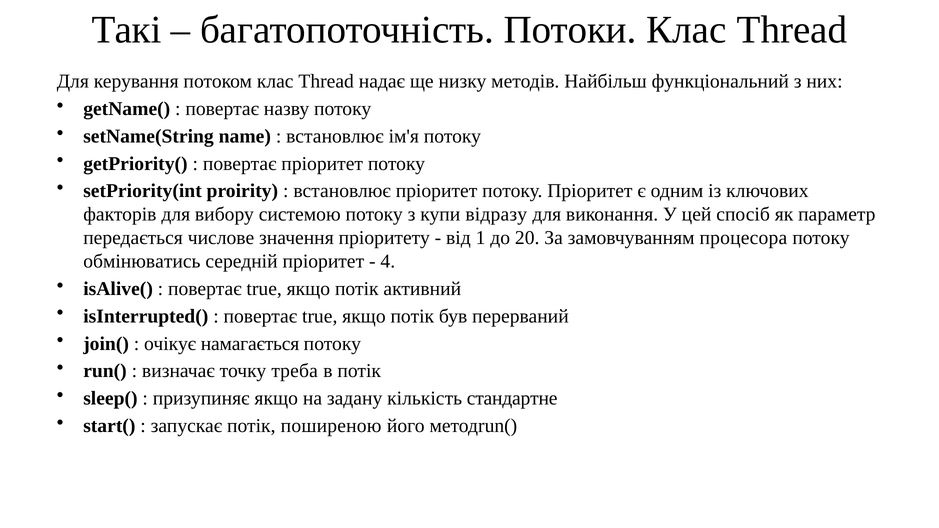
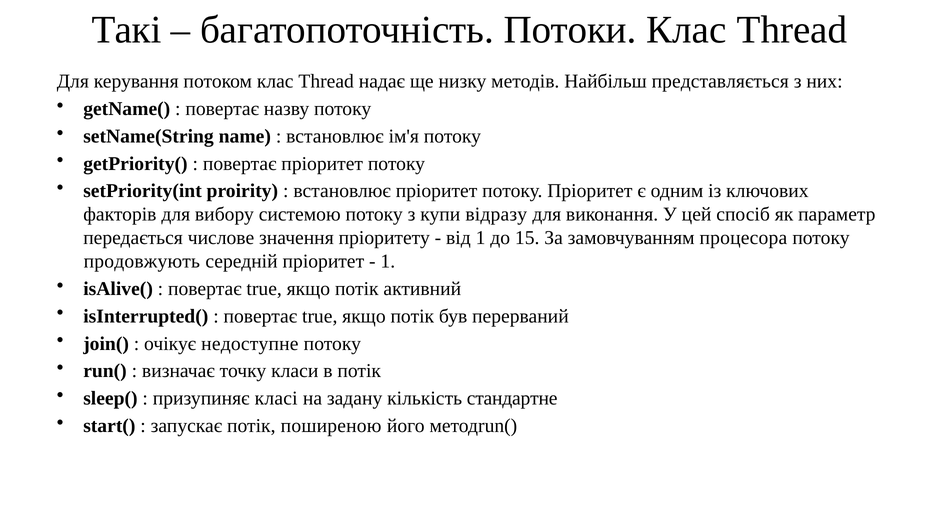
функціональний: функціональний -> представляється (720, 81)
20: 20 -> 15 (527, 238)
обмінюватись: обмінюватись -> продовжують (142, 262)
4: 4 -> 1 (388, 262)
намагається: намагається -> недоступне (250, 344)
треба: треба -> класи (295, 371)
призупиняє якщо: якщо -> класі (276, 398)
